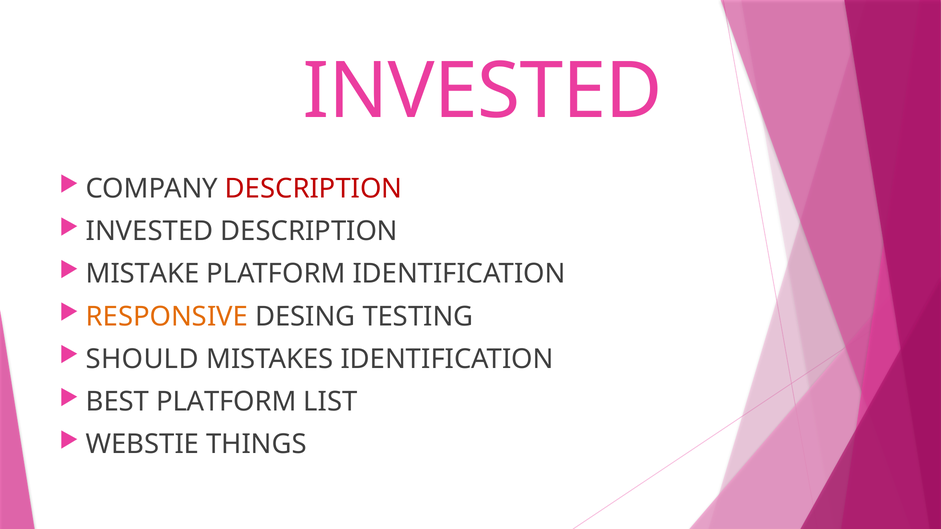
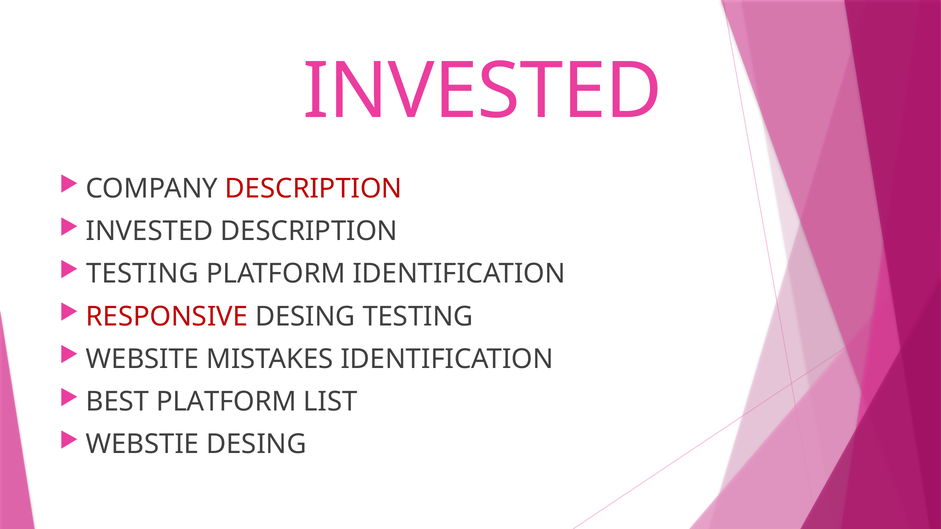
MISTAKE: MISTAKE -> TESTING (142, 274)
RESPONSIVE colour: orange -> red (167, 317)
SHOULD: SHOULD -> WEBSITE (142, 359)
WEBSTIE THINGS: THINGS -> DESING (256, 445)
